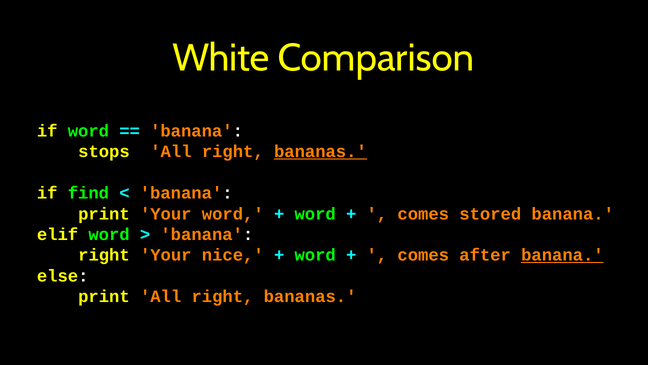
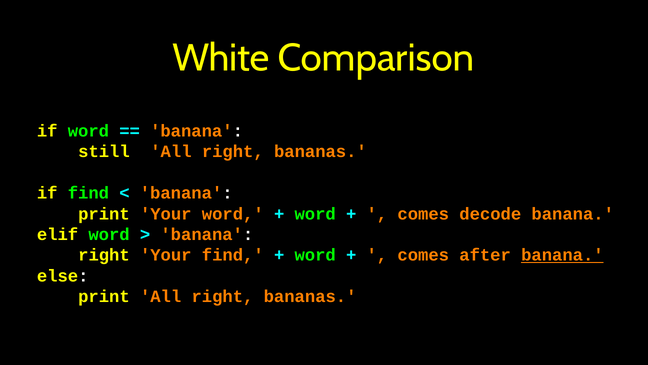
stops: stops -> still (104, 152)
bananas underline: present -> none (320, 152)
stored: stored -> decode (490, 214)
Your nice: nice -> find (233, 255)
